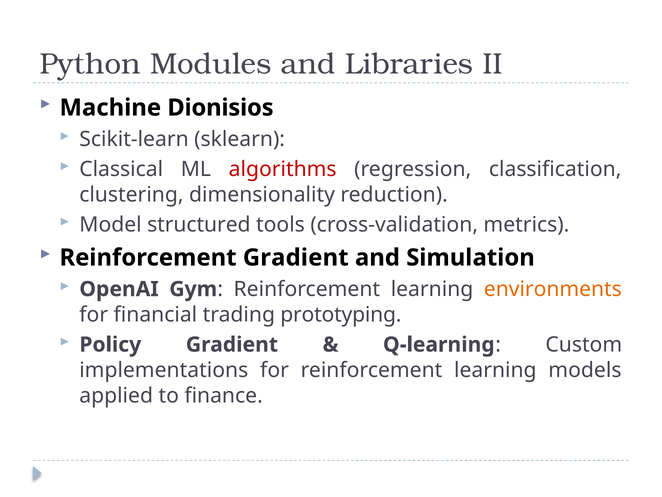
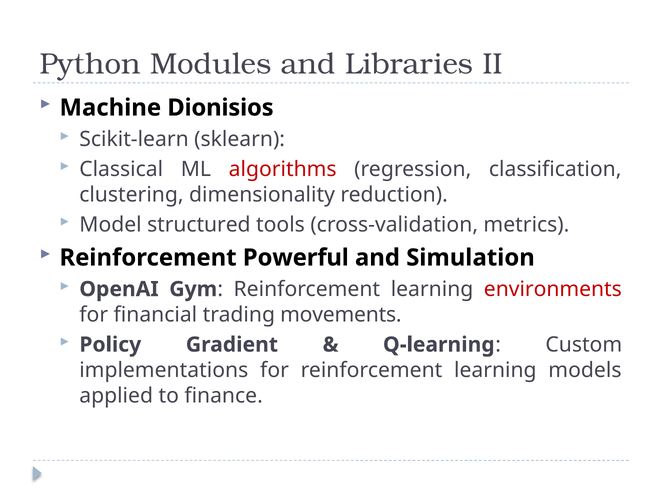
Reinforcement Gradient: Gradient -> Powerful (296, 257)
environments colour: orange -> red (553, 289)
prototyping: prototyping -> movements (341, 314)
